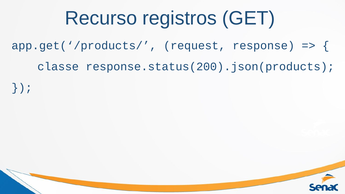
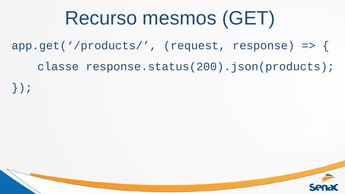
registros: registros -> mesmos (180, 18)
